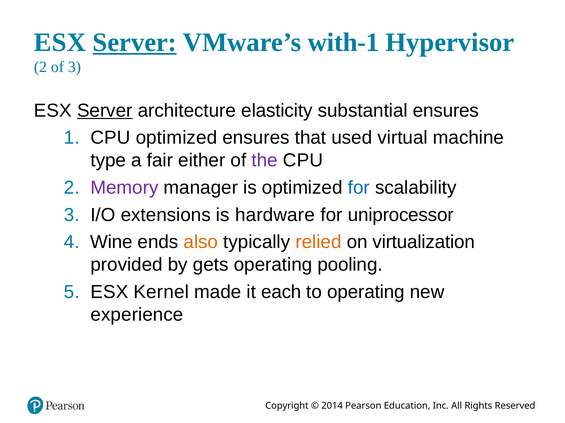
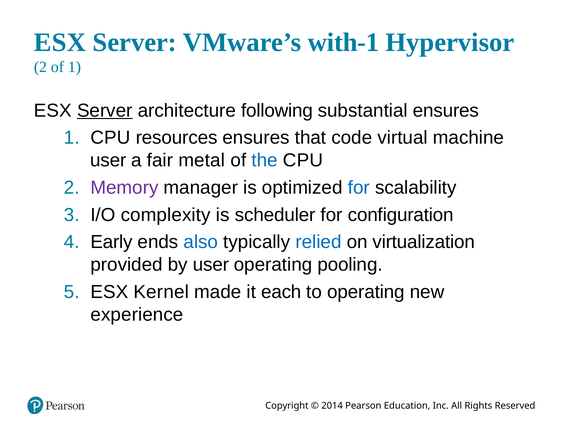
Server underline: present -> none (135, 42)
of 3: 3 -> 1 (74, 67)
elasticity: elasticity -> following (277, 111)
U optimized: optimized -> resources (177, 138)
used: used -> code (352, 138)
type: type -> user (108, 161)
either: either -> metal (202, 161)
the colour: purple -> blue (265, 161)
extensions: extensions -> complexity (166, 215)
hardware: hardware -> scheduler (275, 215)
uniprocessor: uniprocessor -> configuration (401, 215)
Wine: Wine -> Early (111, 243)
also colour: orange -> blue (201, 243)
relied colour: orange -> blue (318, 243)
by gets: gets -> user (211, 265)
